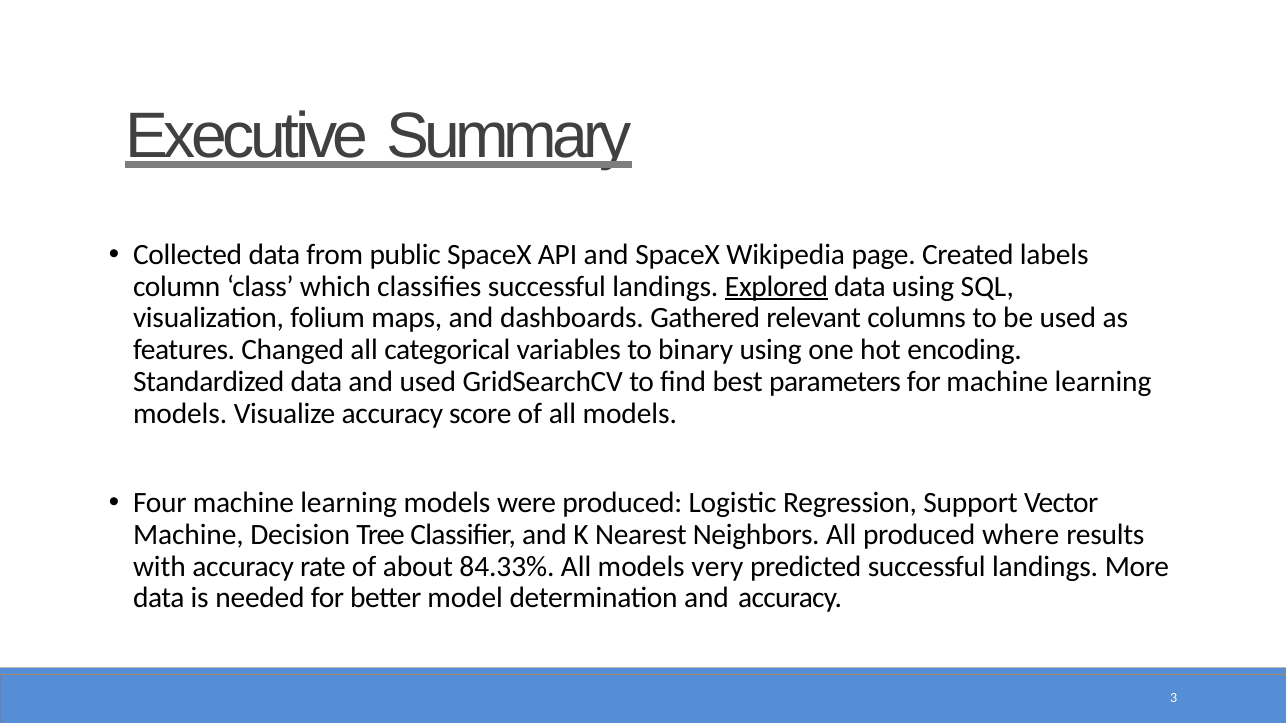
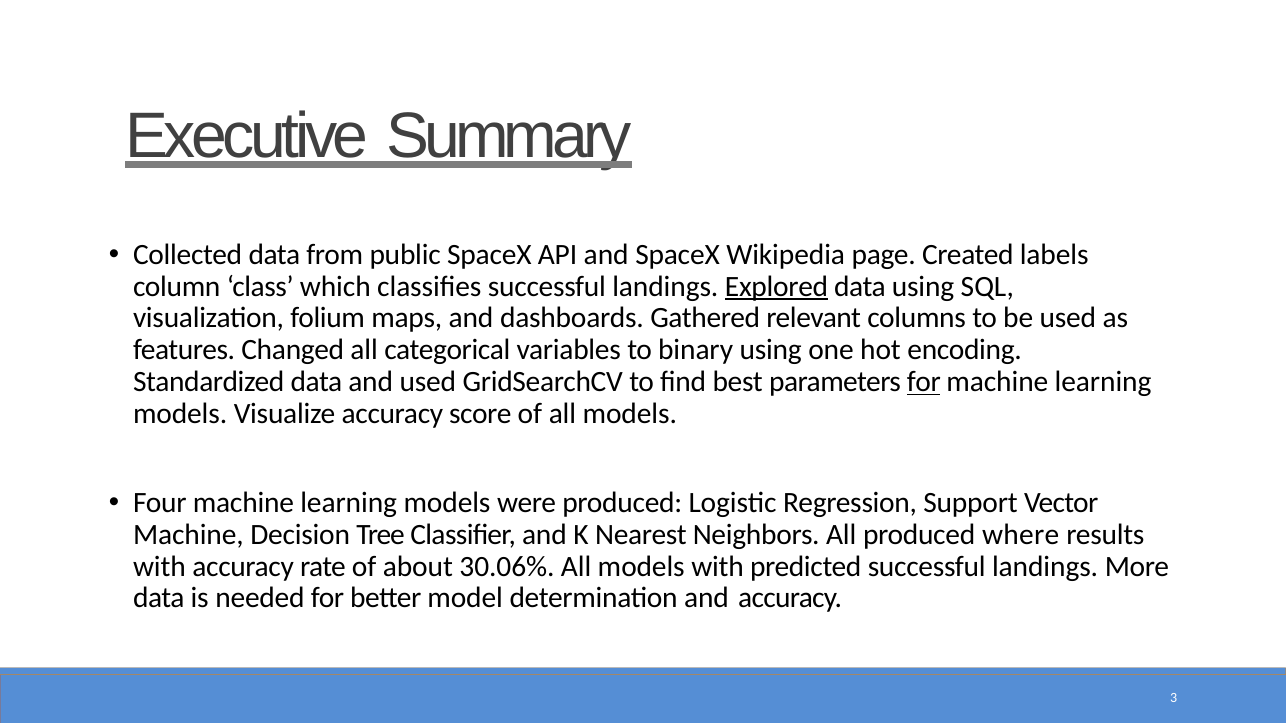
for underline: none -> present (924, 382)
84.33%: 84.33% -> 30.06% (507, 567)
models very: very -> with (718, 567)
